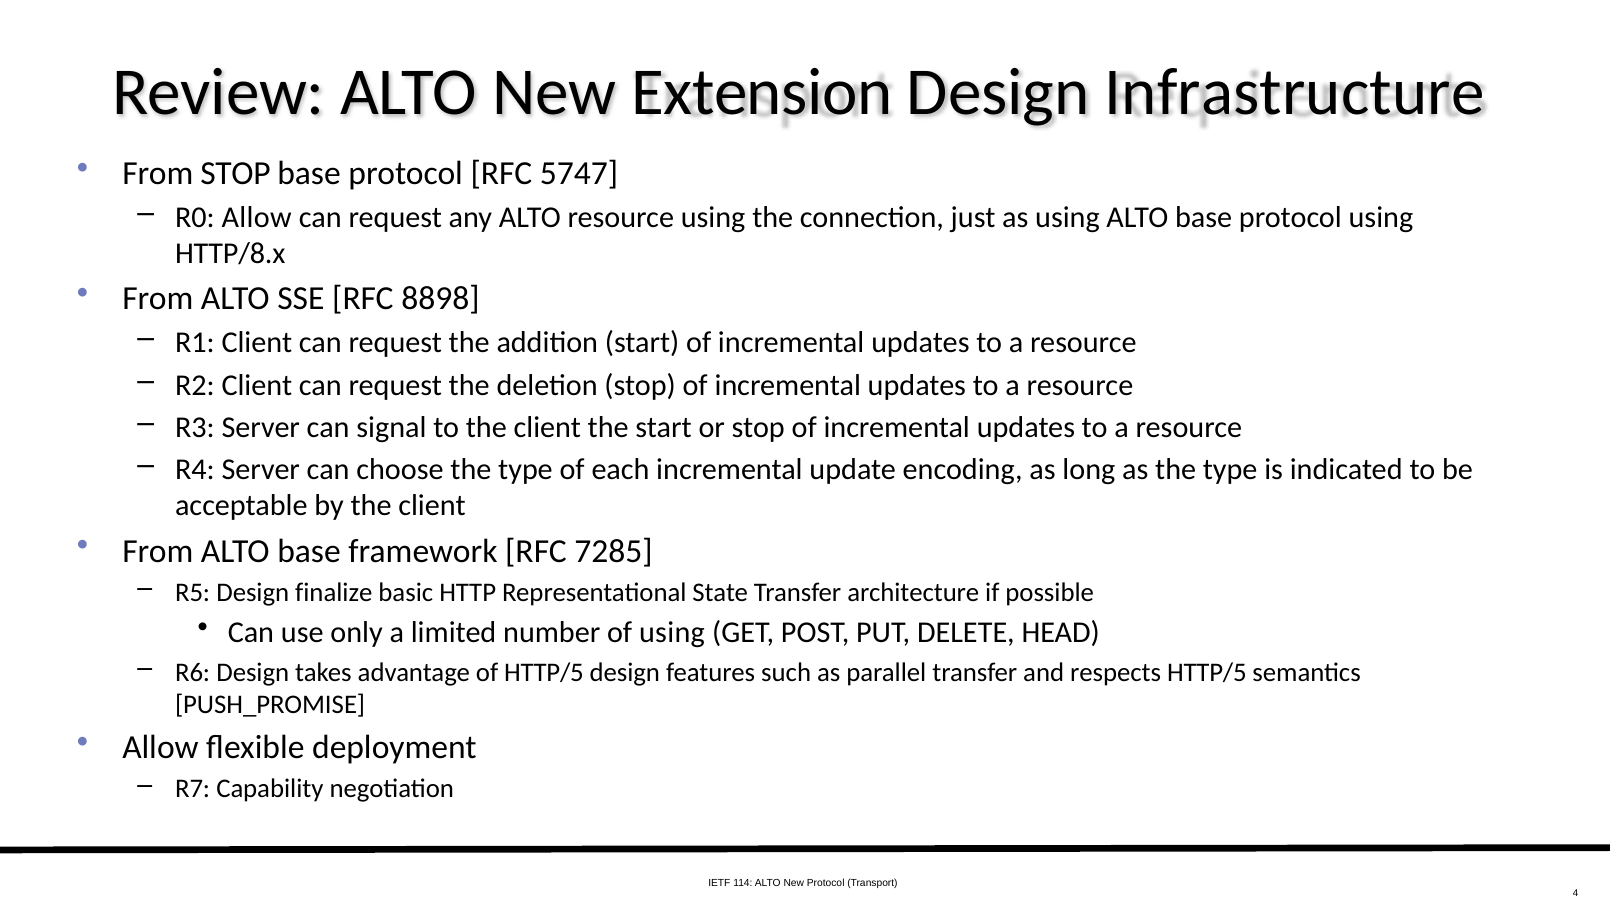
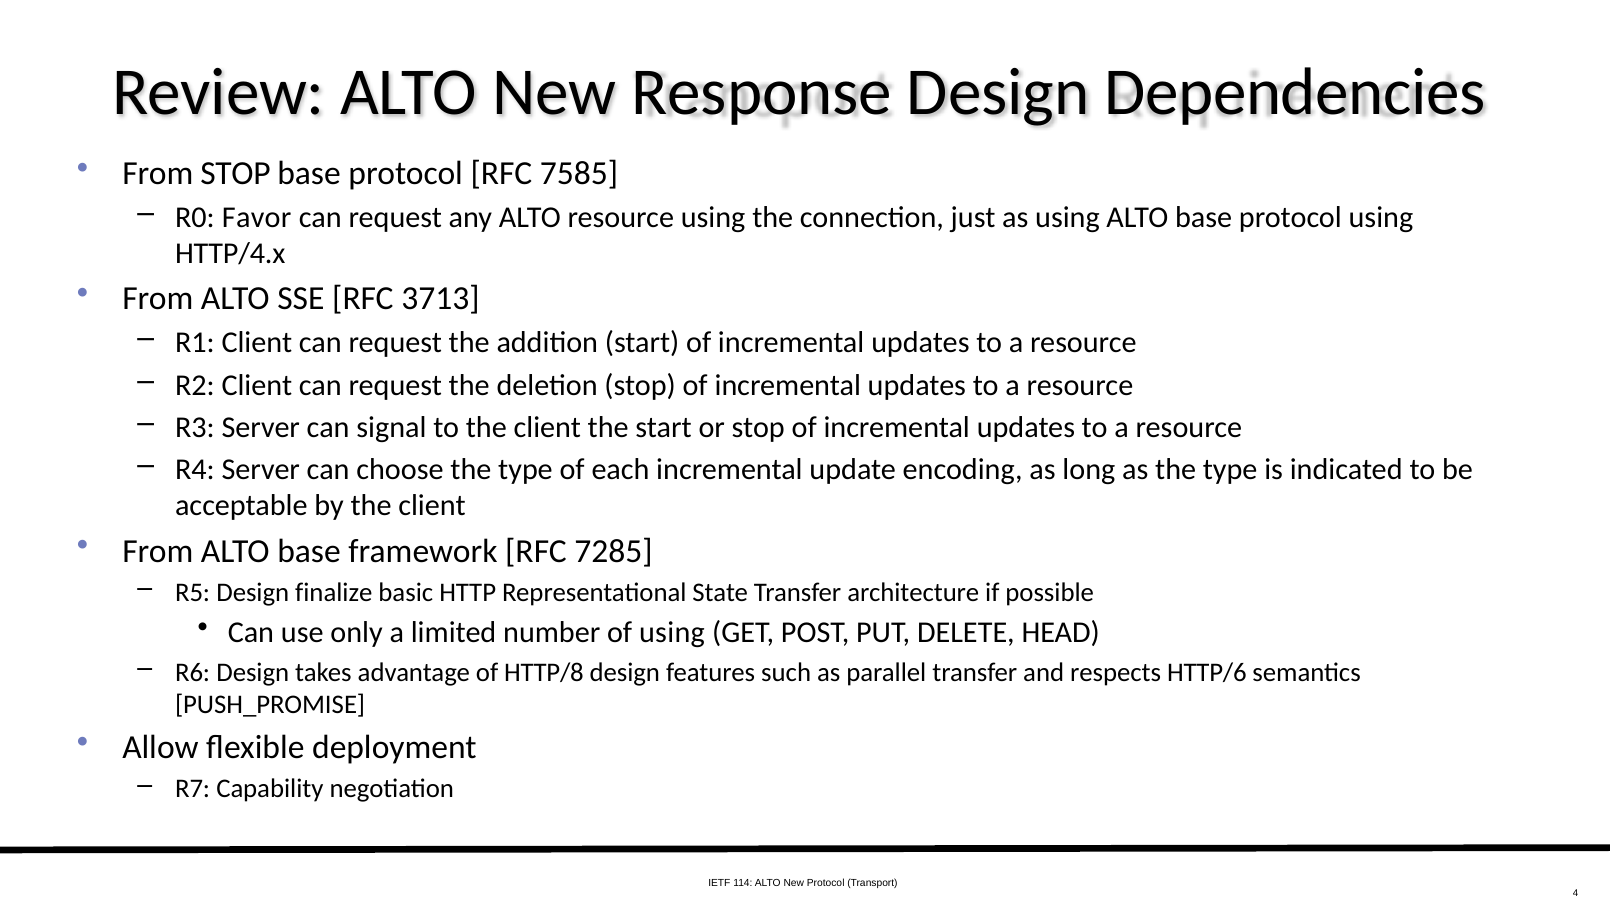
Extension: Extension -> Response (762, 92)
Infrastructure: Infrastructure -> Dependencies (1295, 92)
5747: 5747 -> 7585 (579, 173)
R0 Allow: Allow -> Favor (257, 217)
HTTP/8.x: HTTP/8.x -> HTTP/4.x (230, 254)
8898: 8898 -> 3713 (440, 299)
of HTTP/5: HTTP/5 -> HTTP/8 (544, 672)
respects HTTP/5: HTTP/5 -> HTTP/6 (1207, 672)
